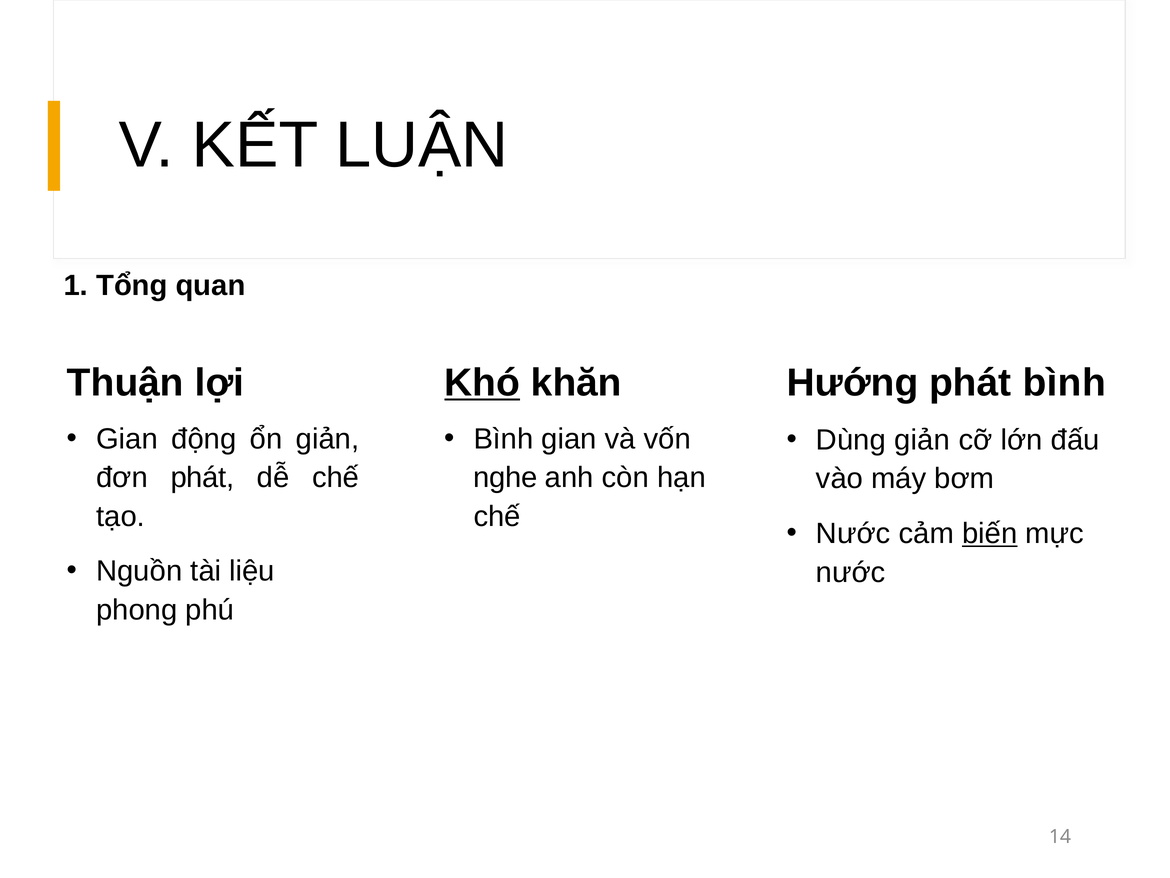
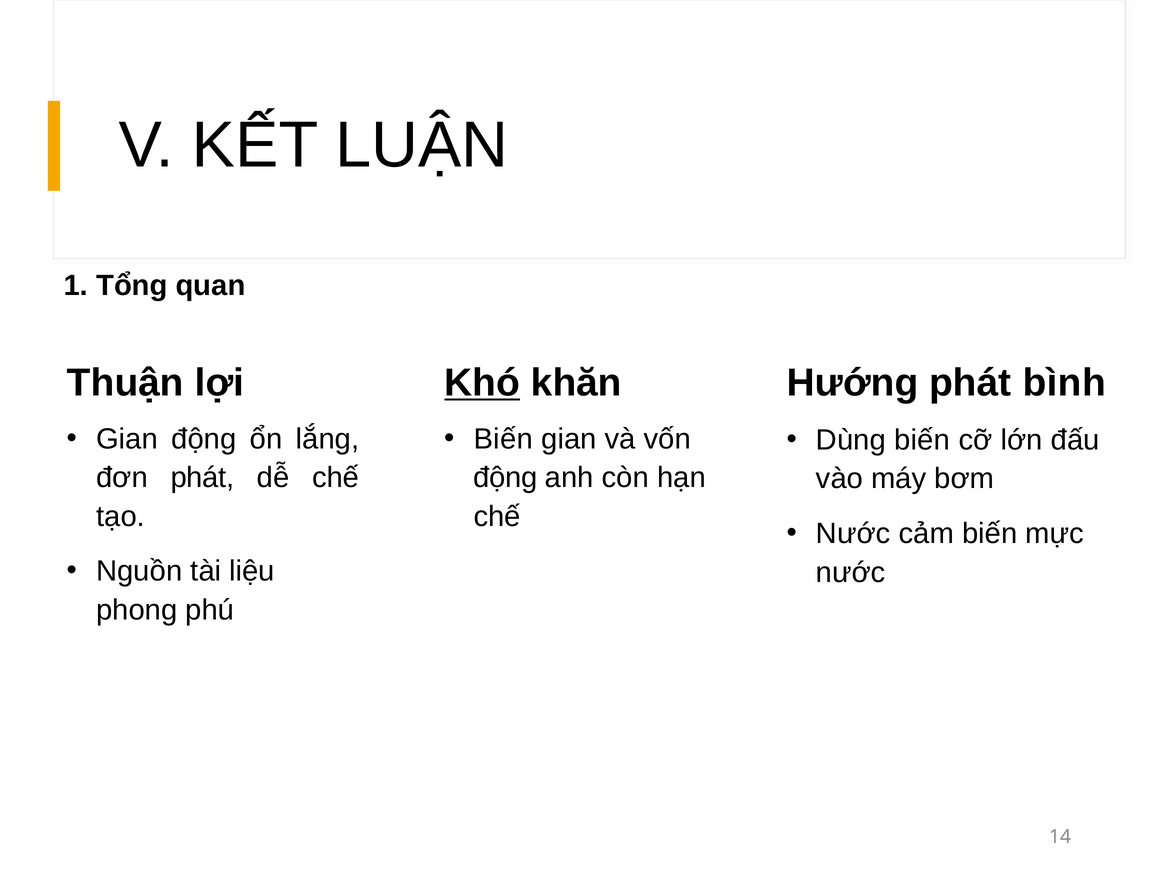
ổn giản: giản -> lắng (328, 439)
Bình: Bình -> Biến (503, 439)
Dùng giản: giản -> biến (922, 440)
nghe: nghe -> động (505, 477)
biến underline: present -> none (990, 533)
